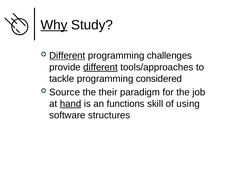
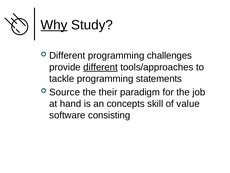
Different underline: present -> none (67, 55)
considered: considered -> statements (159, 78)
hand underline: present -> none (71, 103)
functions: functions -> concepts (126, 103)
using: using -> value (188, 103)
structures: structures -> consisting (109, 115)
